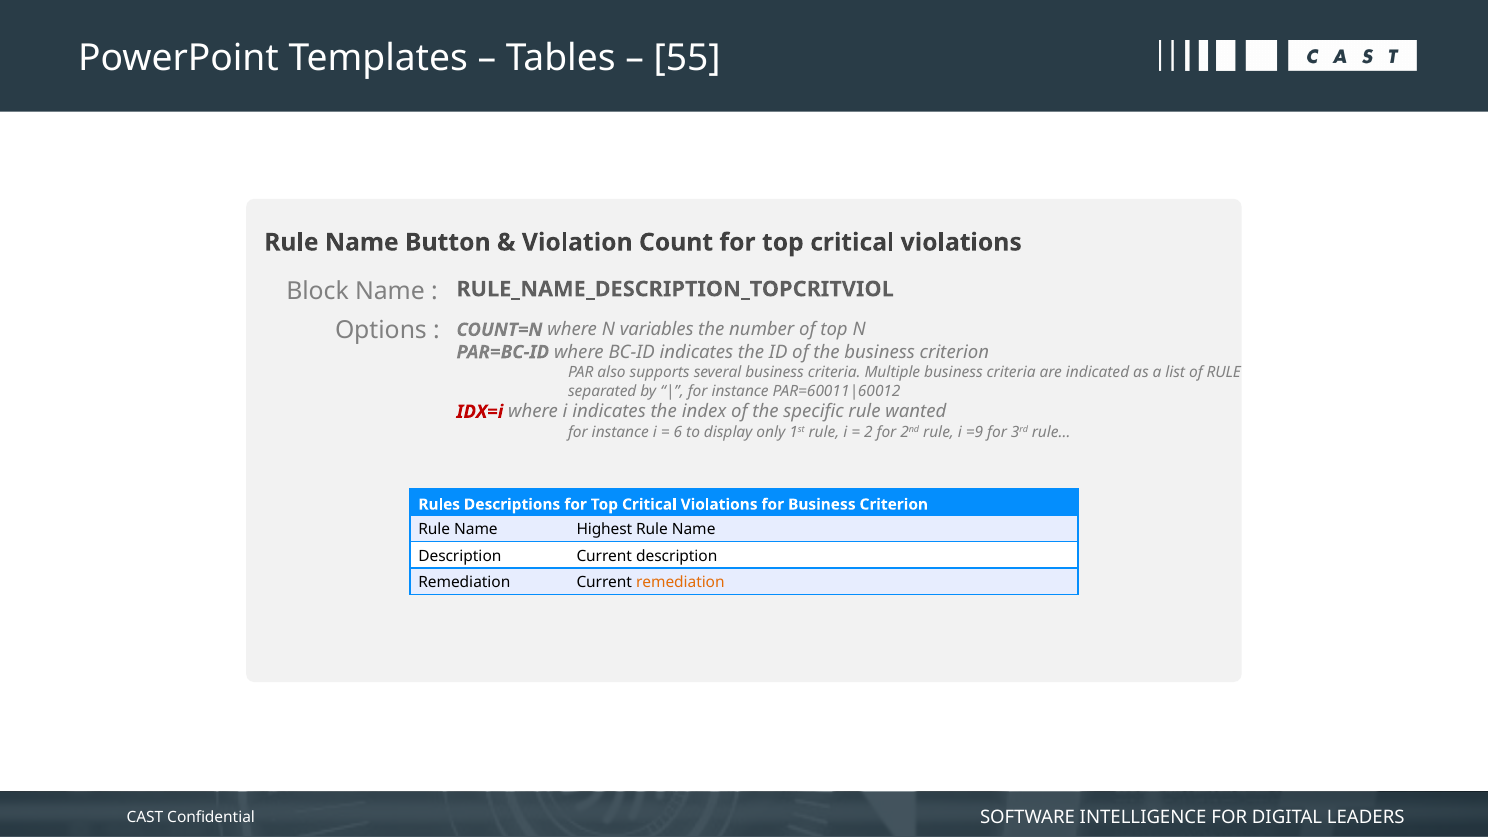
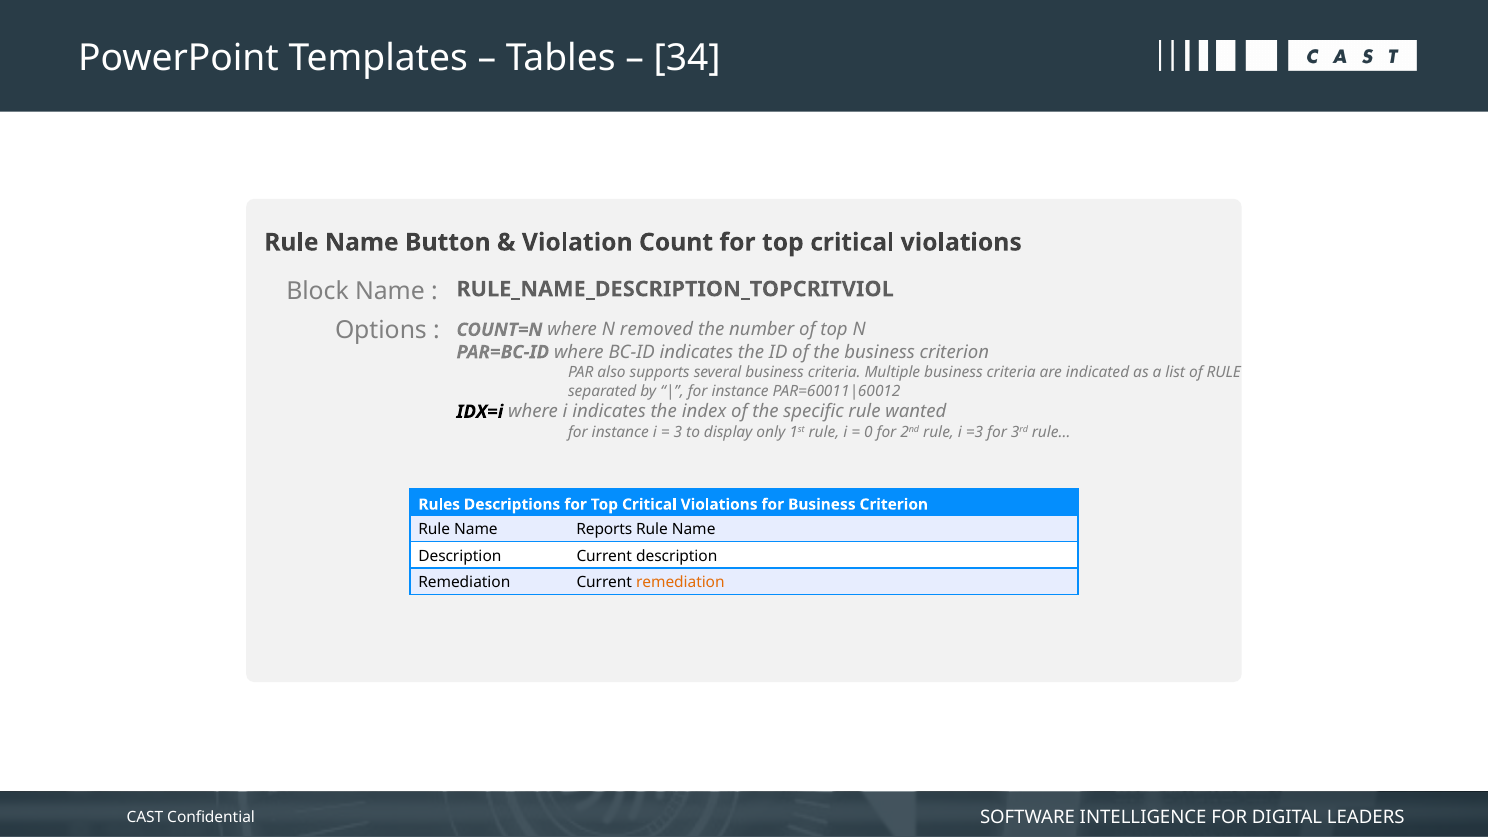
55: 55 -> 34 (687, 58)
variables: variables -> removed (657, 330)
IDX=i colour: red -> black (480, 412)
6: 6 -> 3 (678, 432)
2: 2 -> 0 (868, 432)
=9: =9 -> =3 (975, 432)
Highest: Highest -> Reports (604, 530)
